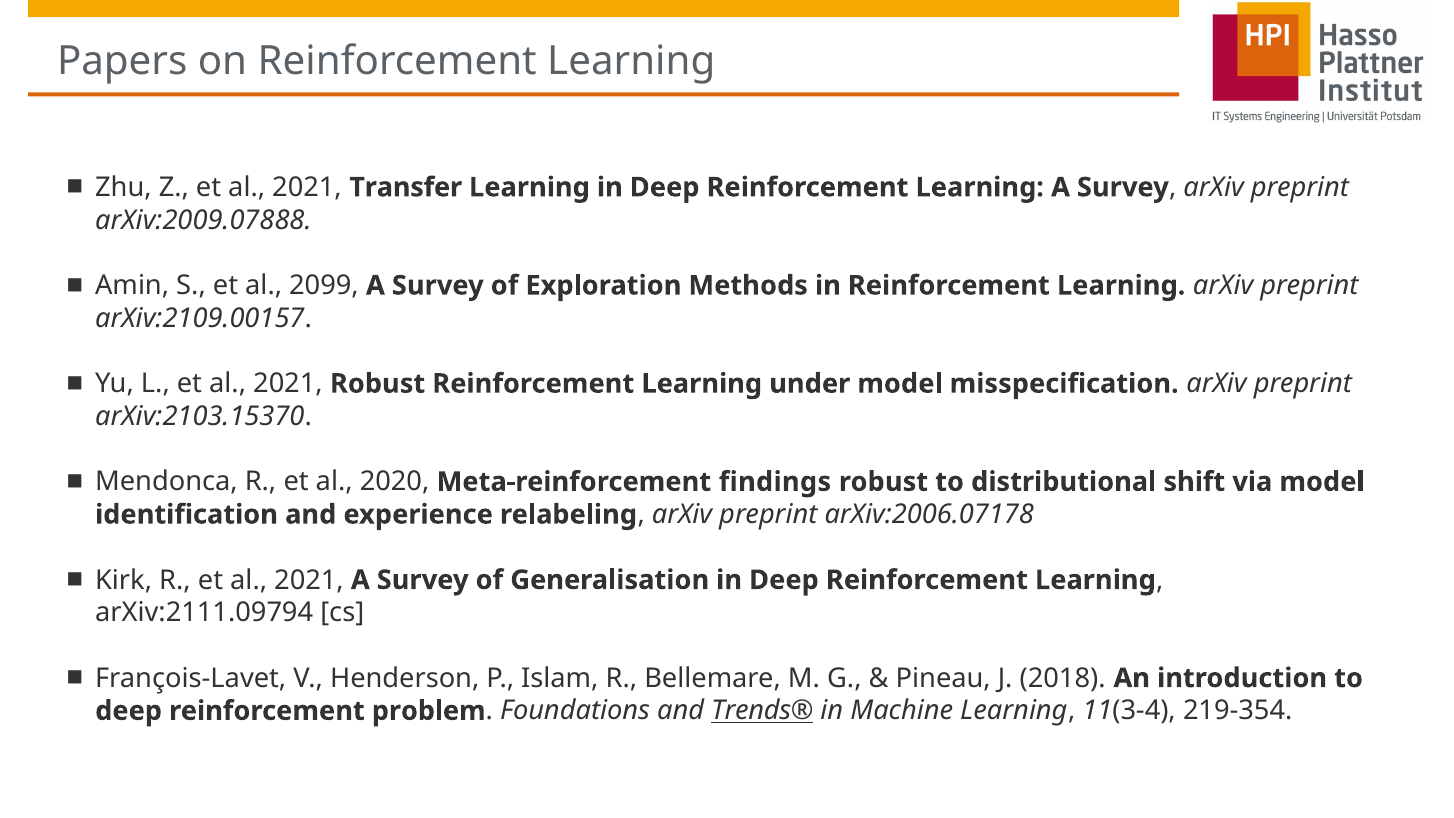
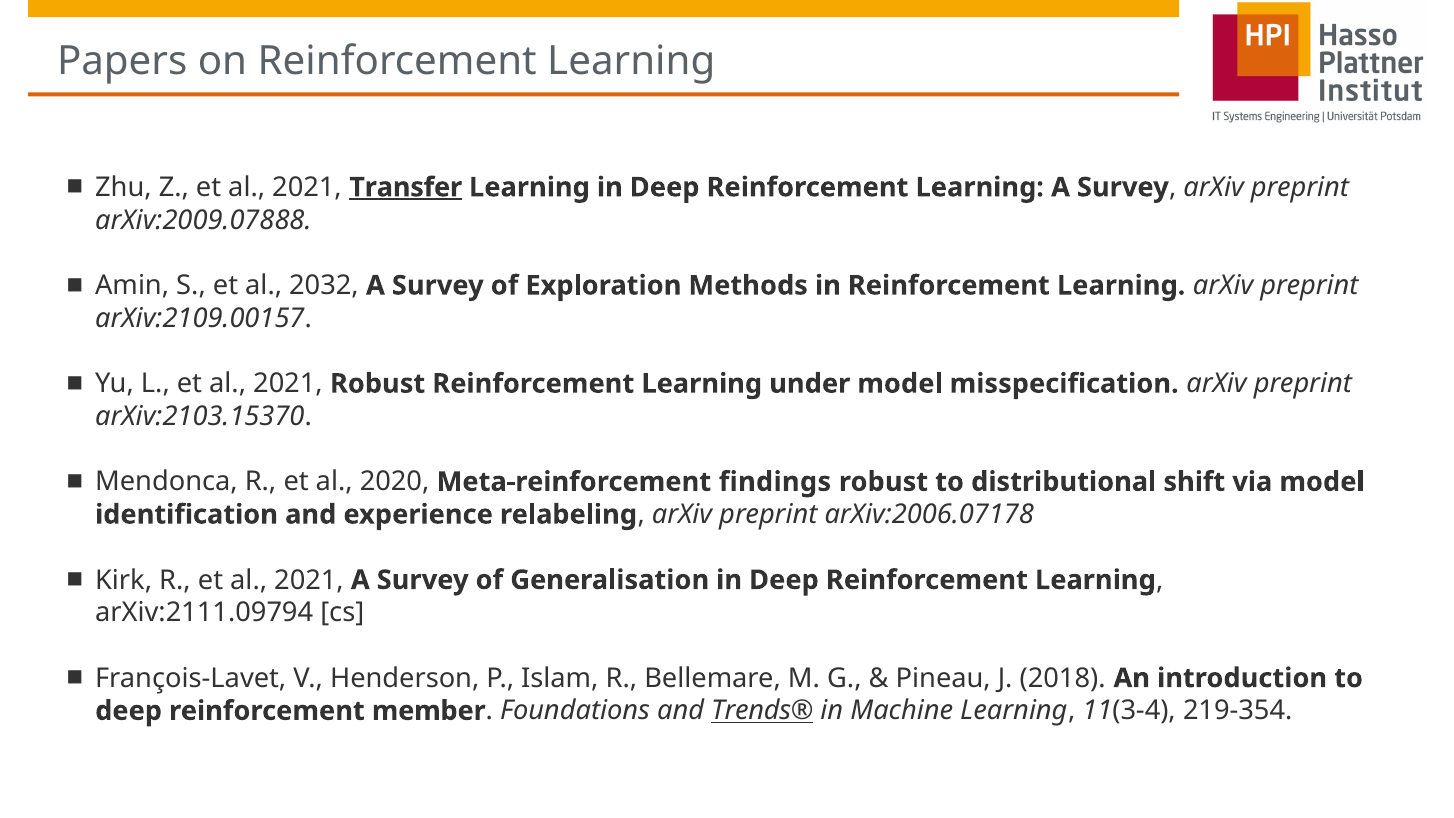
Transfer underline: none -> present (406, 187)
2099: 2099 -> 2032 (324, 285)
problem: problem -> member (429, 711)
